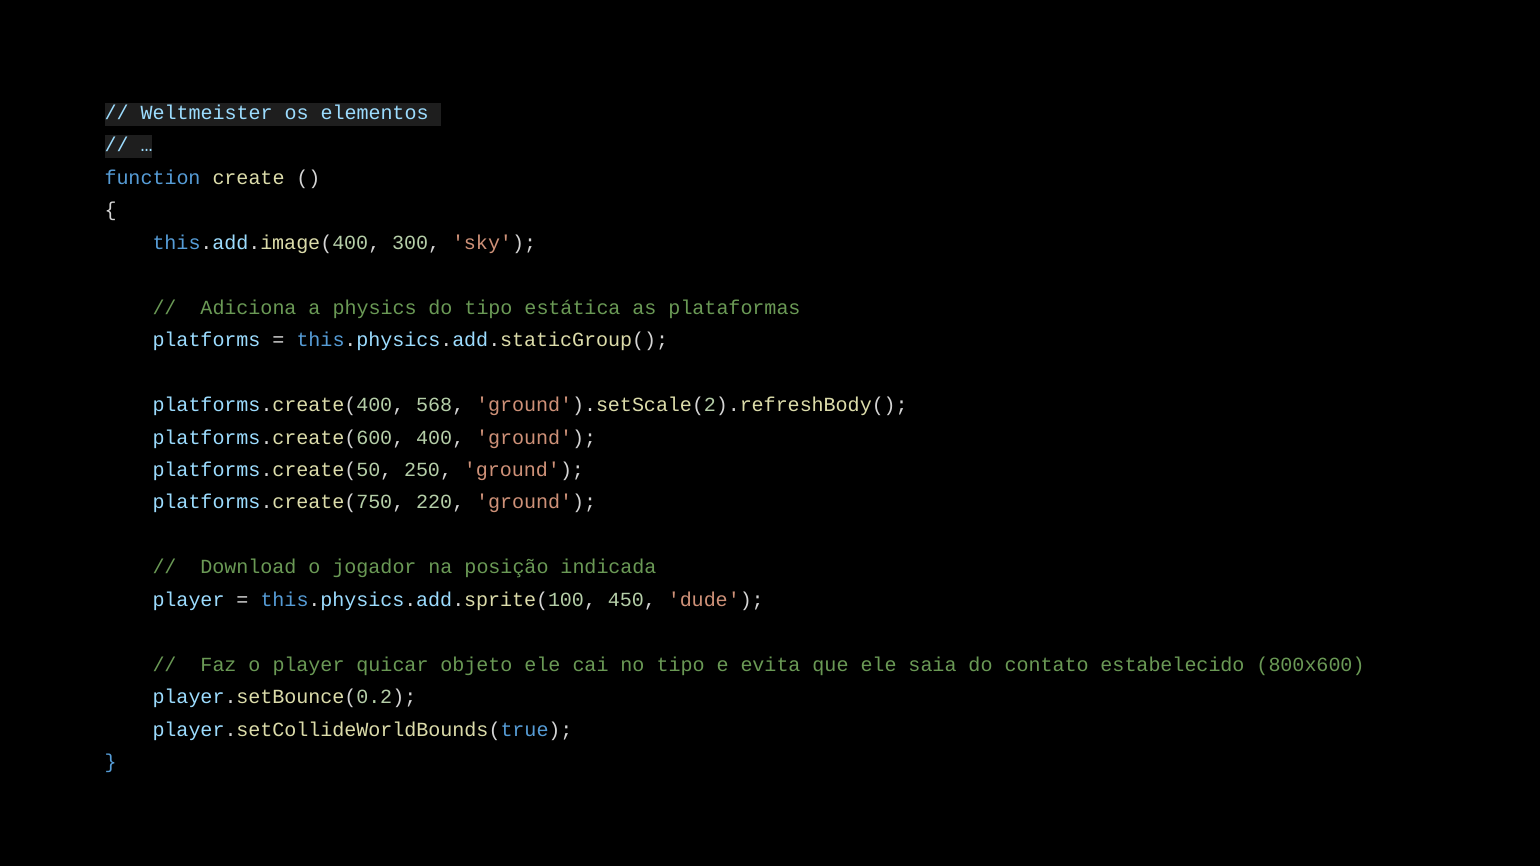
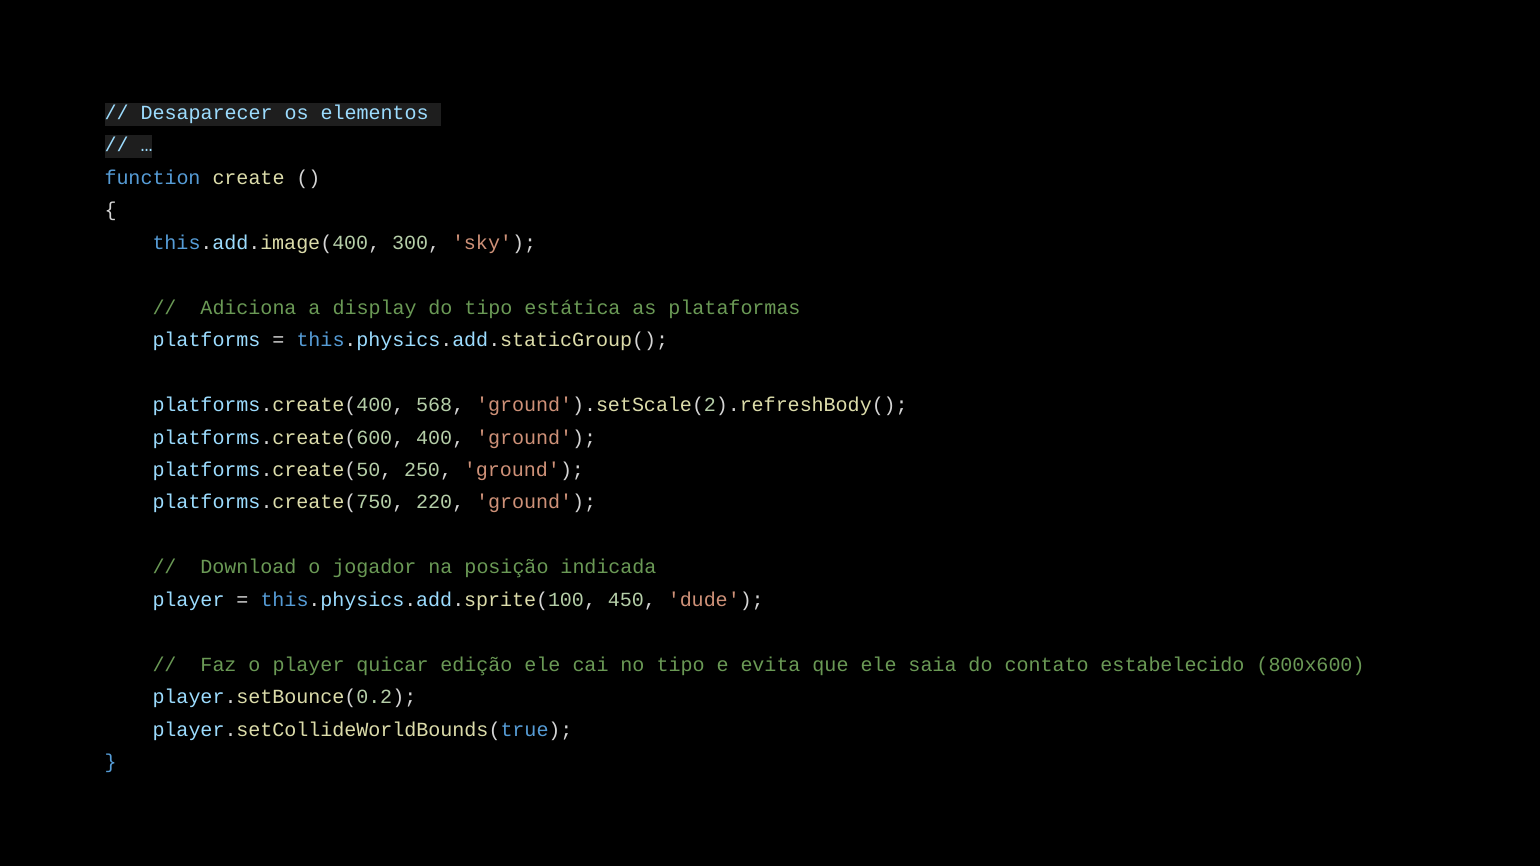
Weltmeister: Weltmeister -> Desaparecer (207, 113)
physics: physics -> display (375, 308)
objeto: objeto -> edição (476, 665)
